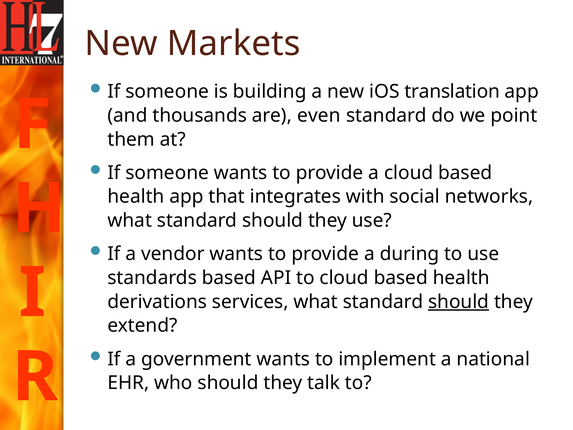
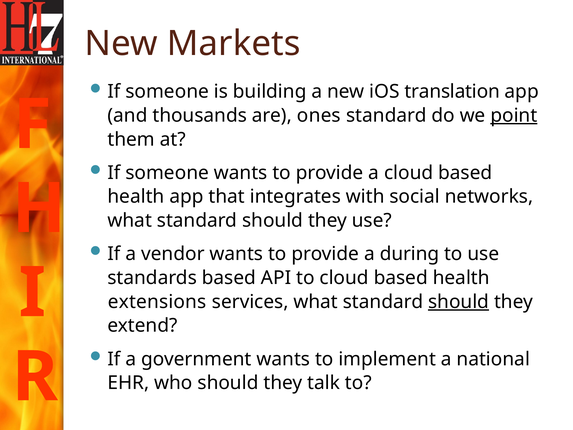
even: even -> ones (319, 115)
point underline: none -> present (514, 115)
derivations: derivations -> extensions (157, 302)
